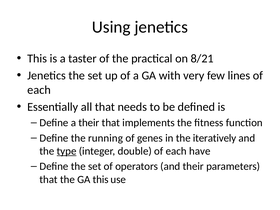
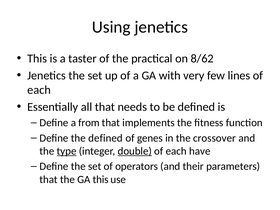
8/21: 8/21 -> 8/62 (202, 58)
a their: their -> from (89, 123)
the running: running -> defined (105, 138)
iteratively: iteratively -> crossover (215, 138)
double underline: none -> present (135, 151)
